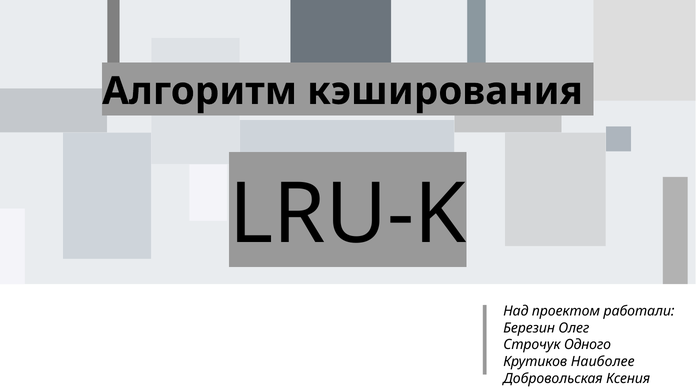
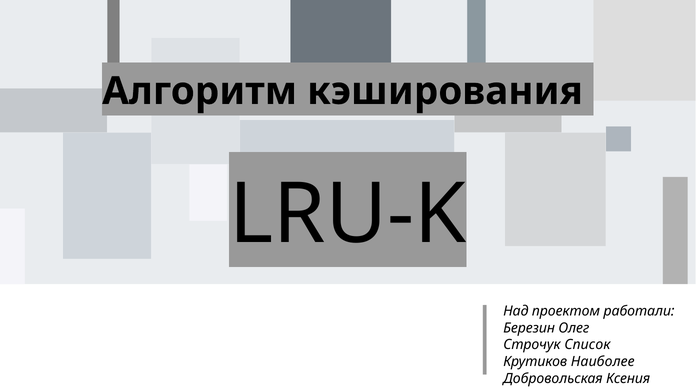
Одного: Одного -> Список (587, 344)
